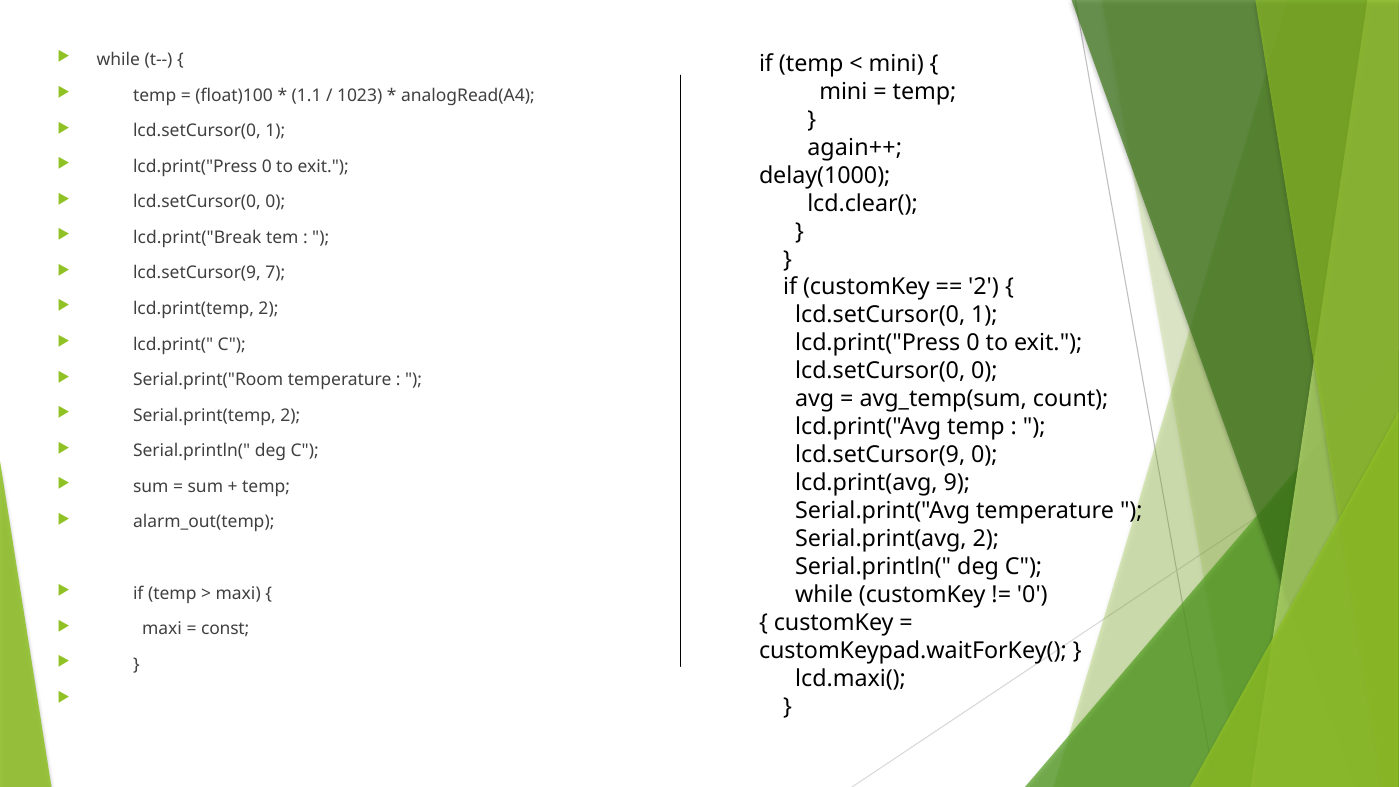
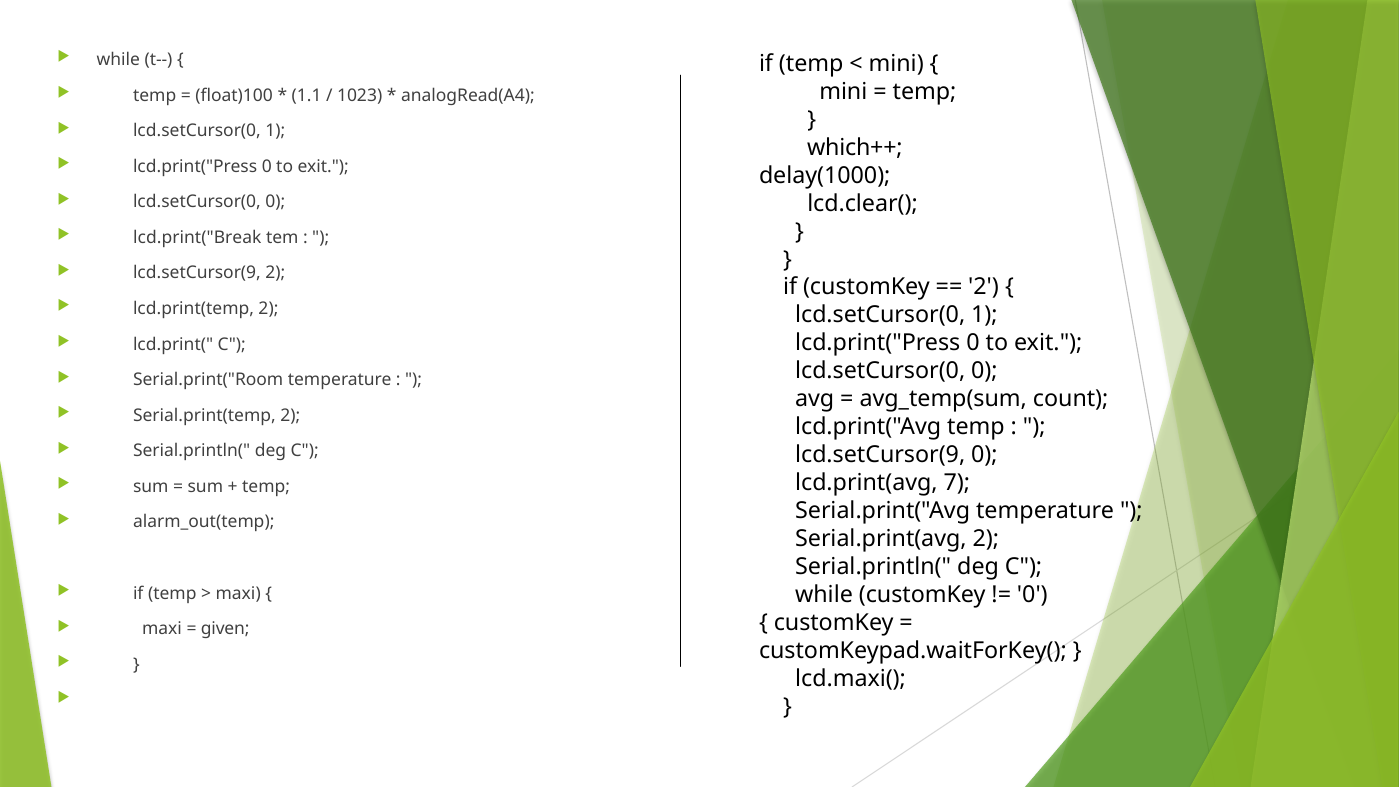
again++: again++ -> which++ (855, 147)
lcd.setCursor(9 7: 7 -> 2 (275, 273)
9: 9 -> 7 (957, 483)
const: const -> given (225, 629)
